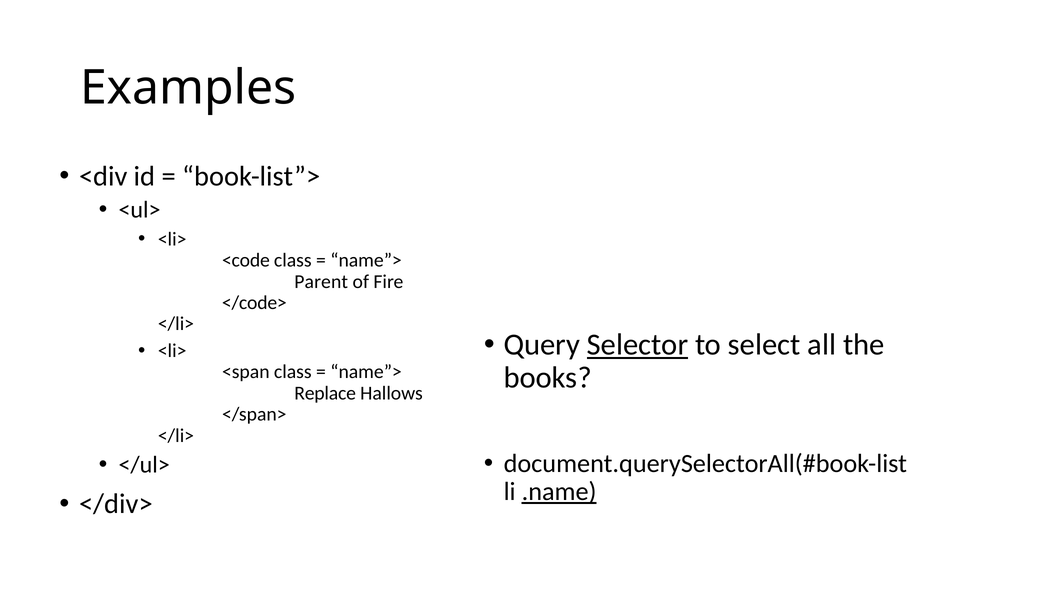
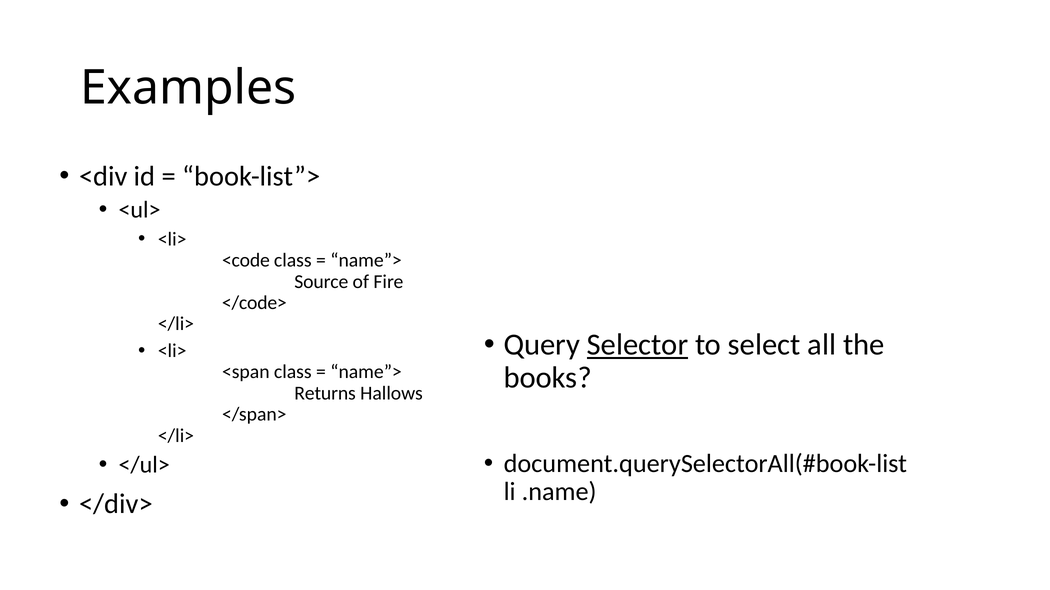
Parent: Parent -> Source (321, 282)
Replace: Replace -> Returns (325, 394)
.name underline: present -> none (559, 492)
